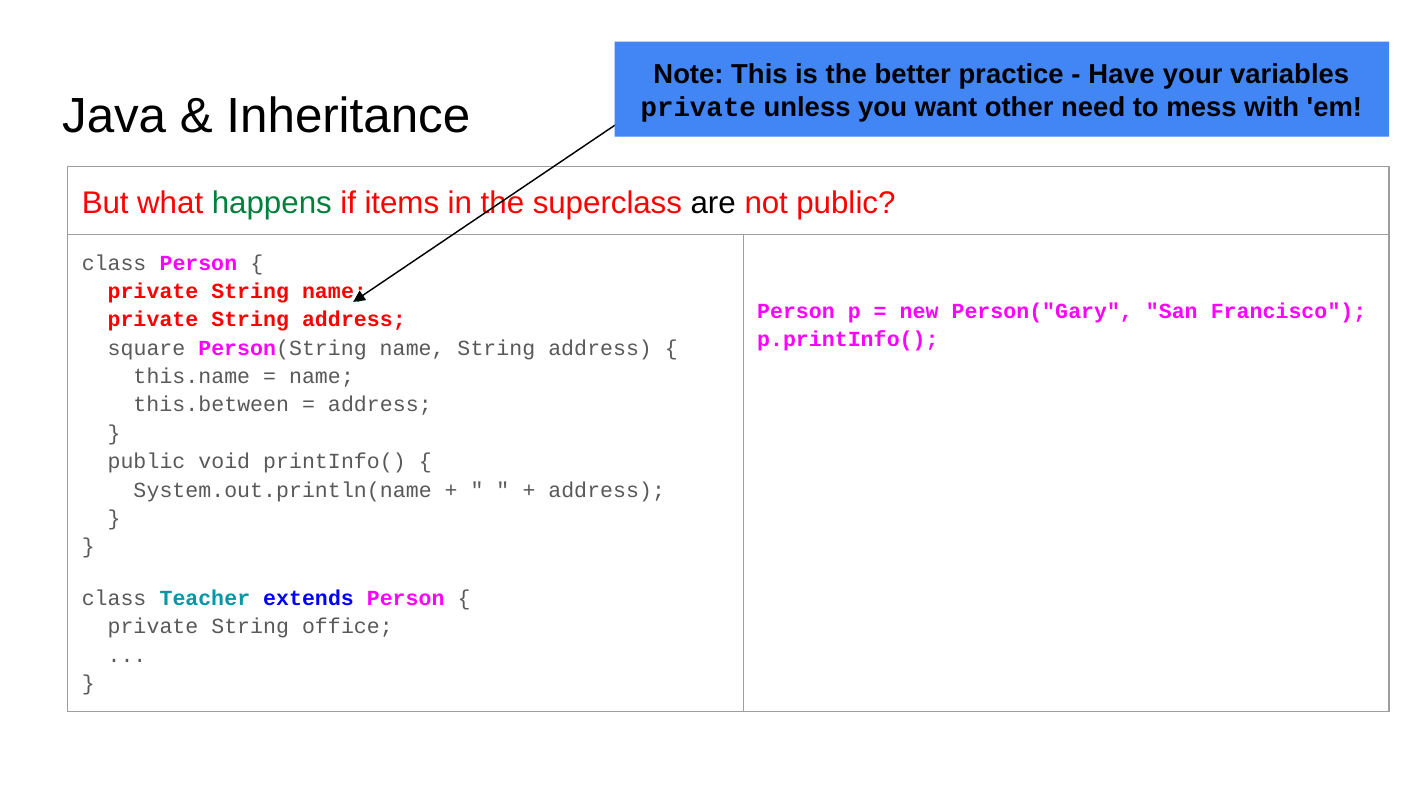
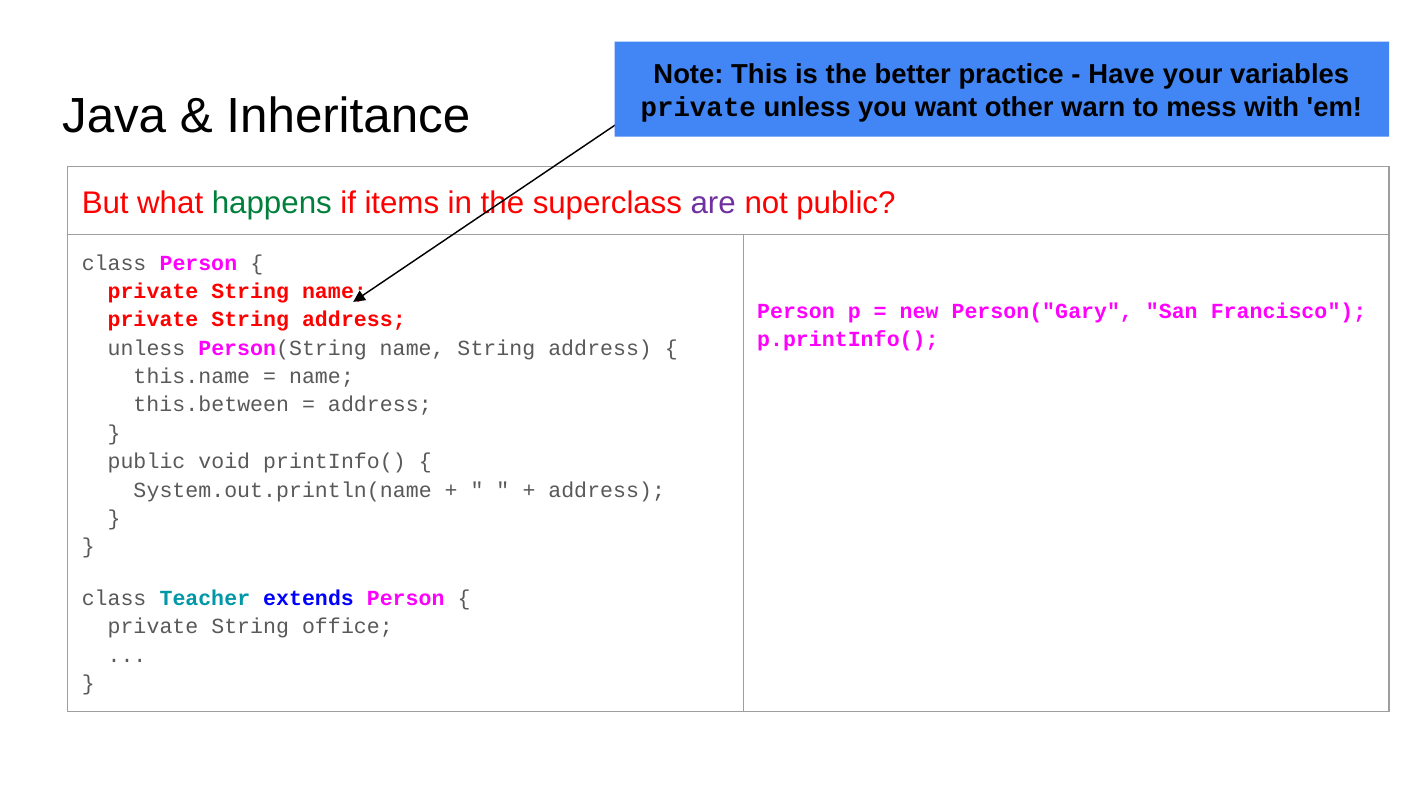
need: need -> warn (1093, 108)
are colour: black -> purple (713, 203)
square: square -> unless (147, 348)
